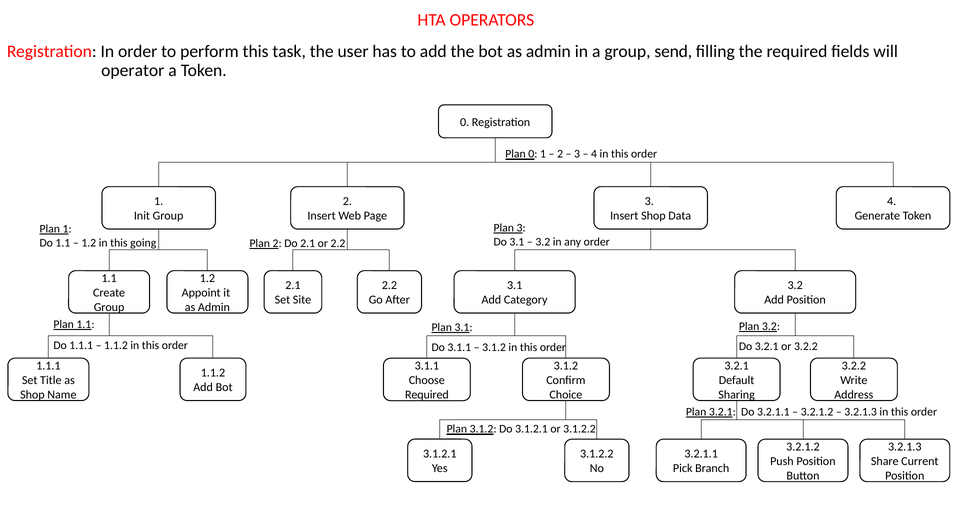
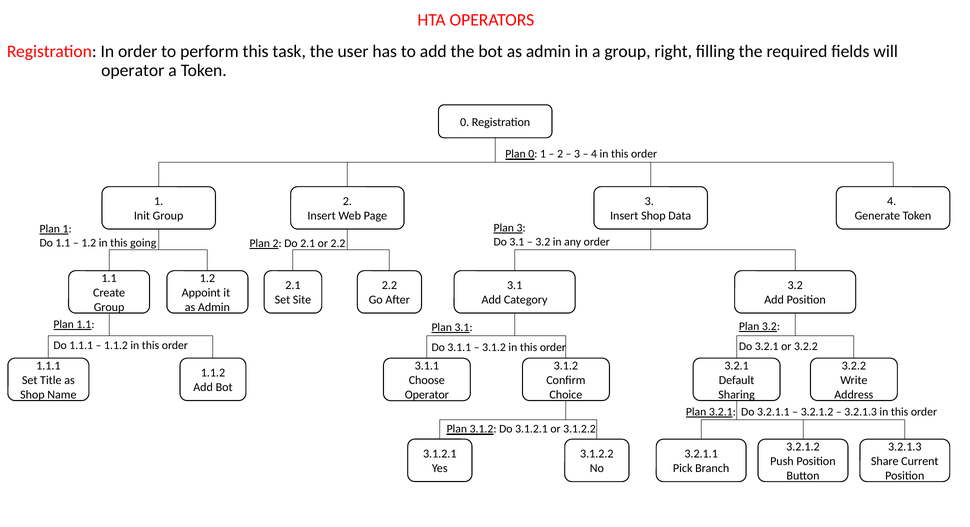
send: send -> right (673, 52)
Required: Required -> Operator (427, 395)
